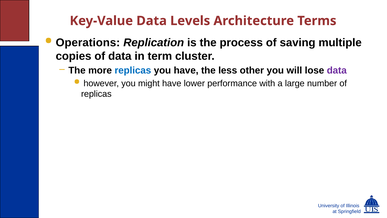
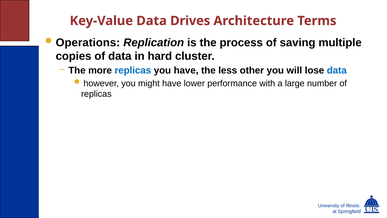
Levels: Levels -> Drives (190, 21)
term: term -> hard (160, 56)
data colour: purple -> blue (337, 70)
